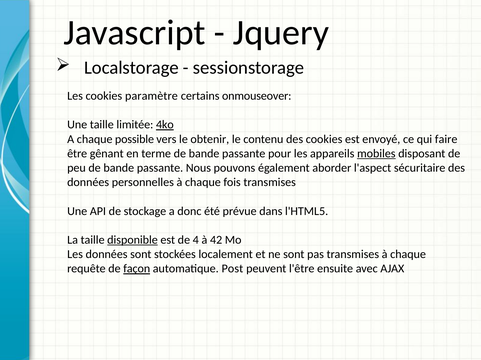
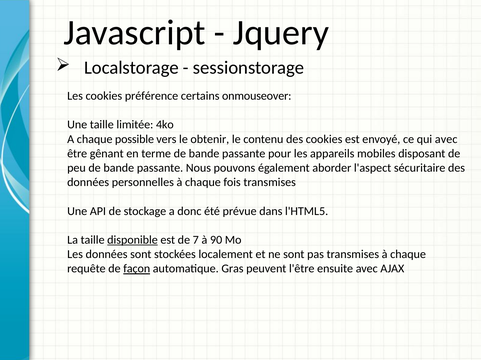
paramètre: paramètre -> préférence (152, 96)
4ko underline: present -> none (165, 125)
qui faire: faire -> avec (446, 139)
mobiles underline: present -> none (376, 154)
4: 4 -> 7 (196, 240)
42: 42 -> 90 (216, 240)
Post: Post -> Gras (232, 269)
